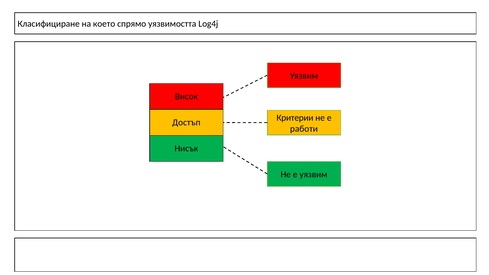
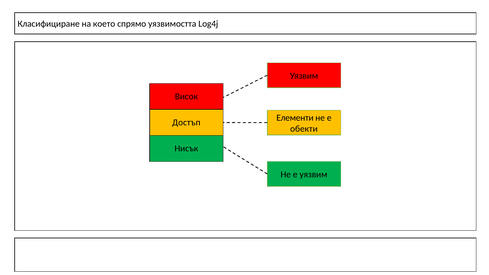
Критерии: Критерии -> Елементи (295, 118)
работи: работи -> обекти (304, 129)
